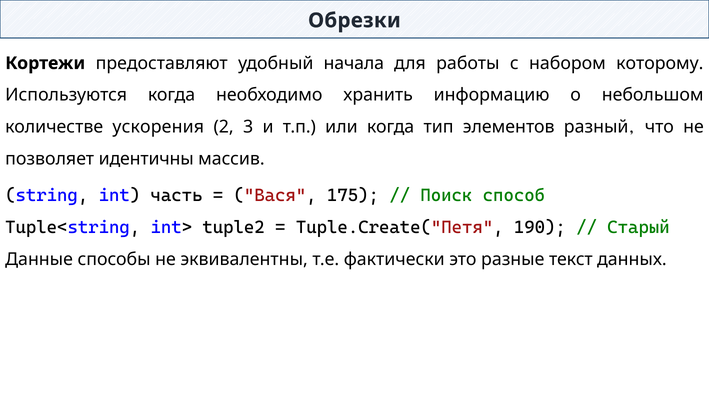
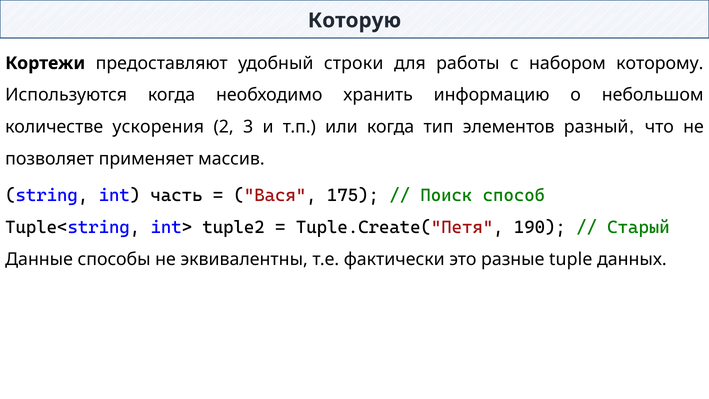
Обрезки: Обрезки -> Которую (354, 20)
начала: начала -> строки (354, 63)
идентичны: идентичны -> применяет (146, 159)
текст: текст -> tuple (571, 259)
